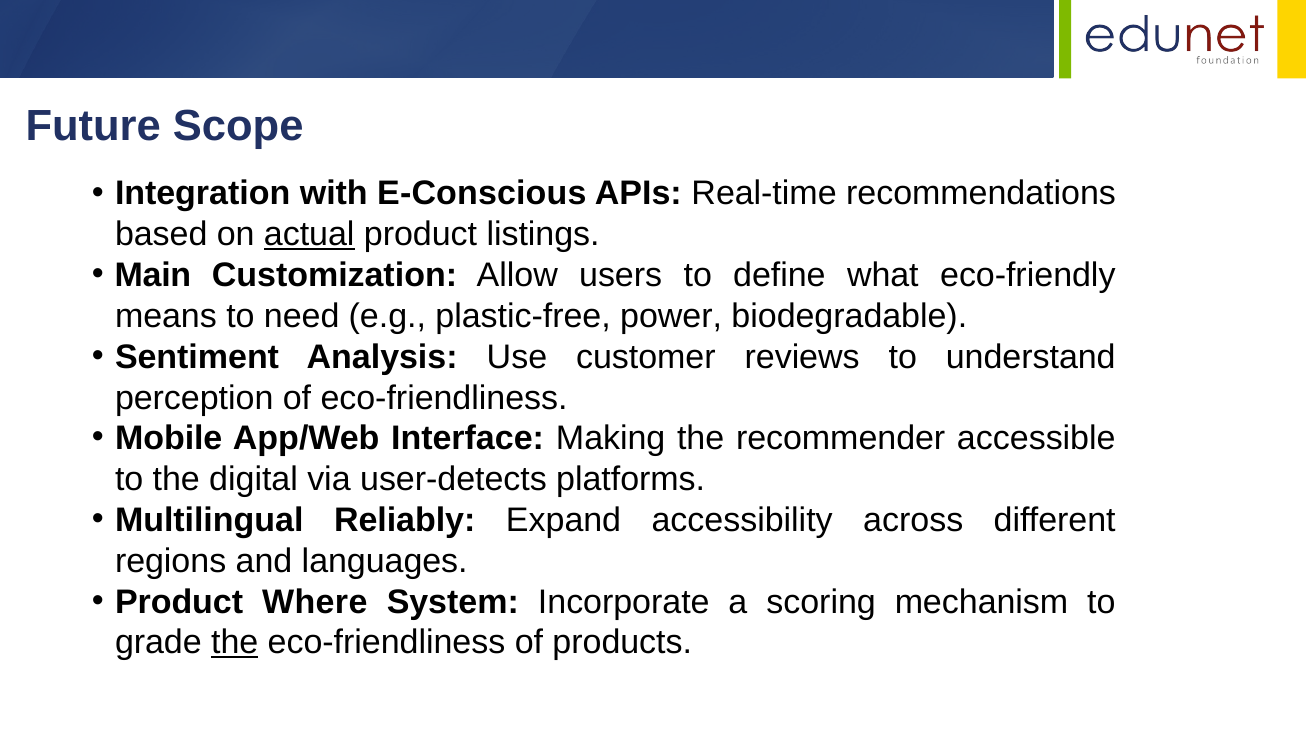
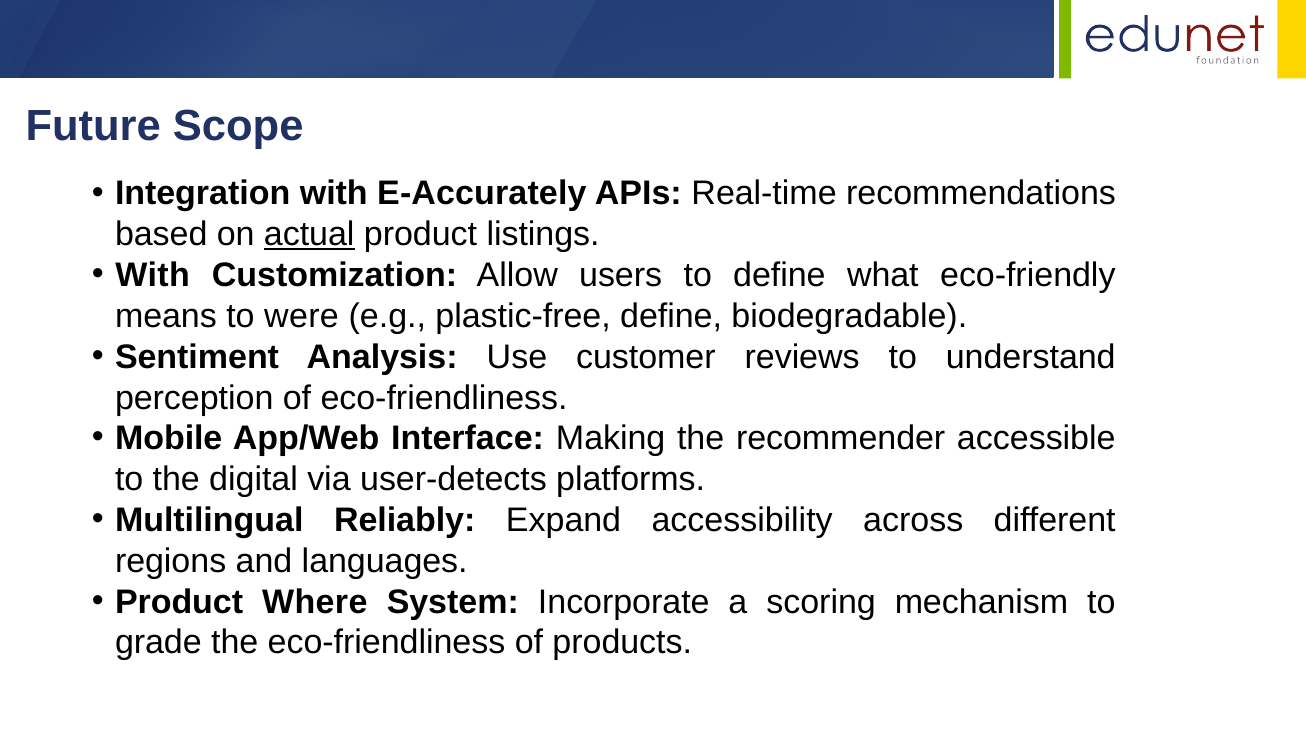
E-Conscious: E-Conscious -> E-Accurately (482, 194)
Main: Main -> With (153, 275)
need: need -> were (301, 316)
plastic-free power: power -> define (671, 316)
the underline: present -> none (235, 642)
